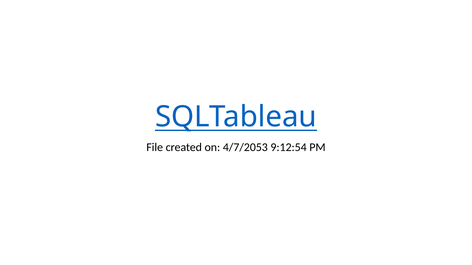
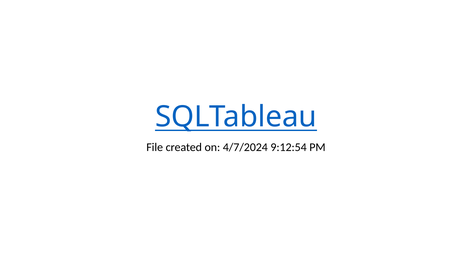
4/7/2053: 4/7/2053 -> 4/7/2024 (245, 148)
